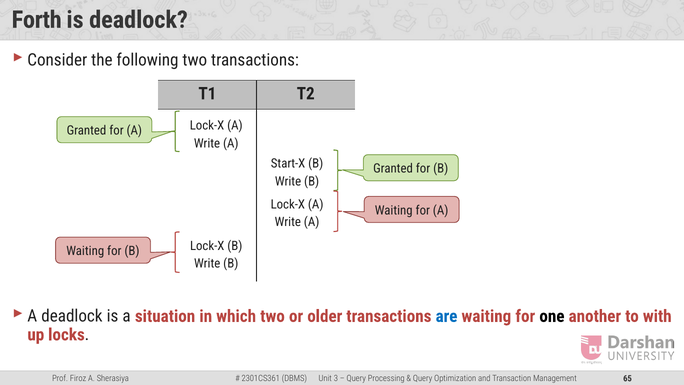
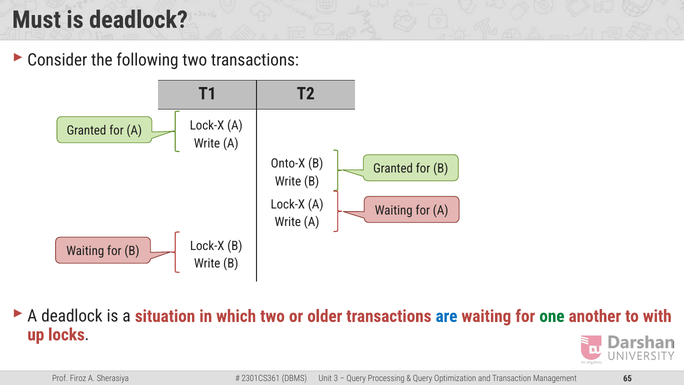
Forth: Forth -> Must (37, 20)
Start-X: Start-X -> Onto-X (288, 164)
one colour: black -> green (552, 316)
